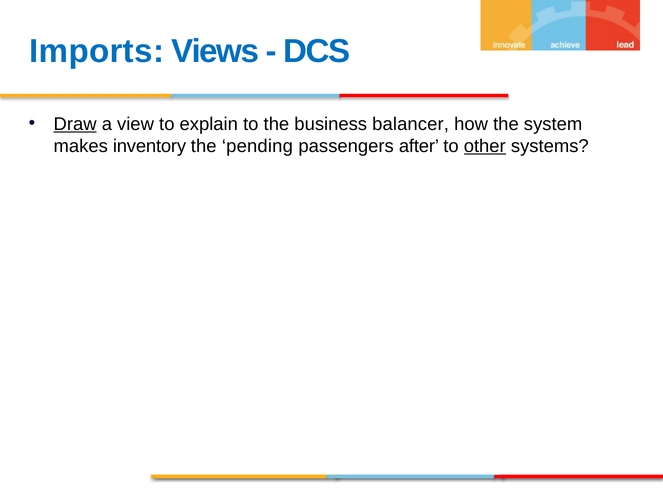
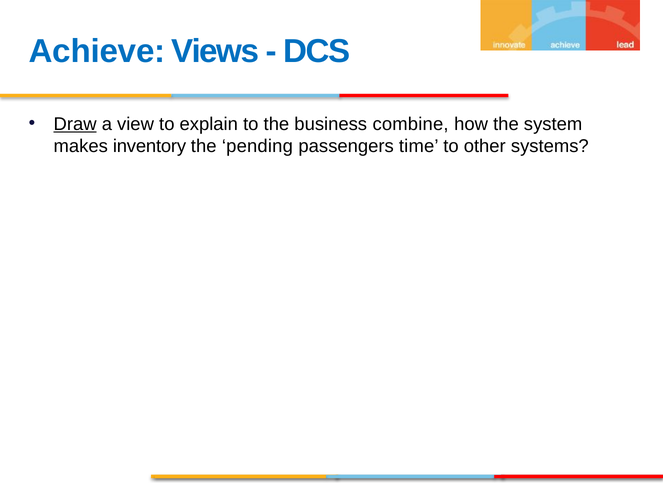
Imports: Imports -> Achieve (97, 51)
balancer: balancer -> combine (411, 124)
after: after -> time (419, 146)
other underline: present -> none (485, 146)
